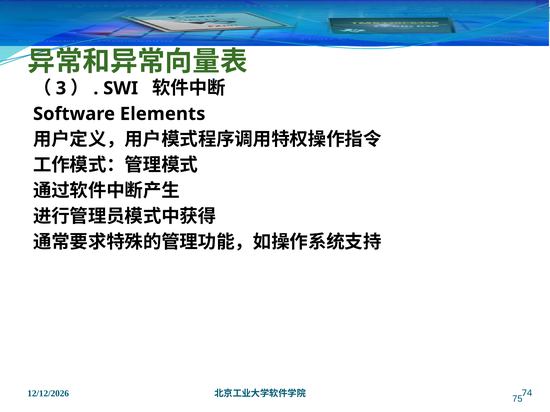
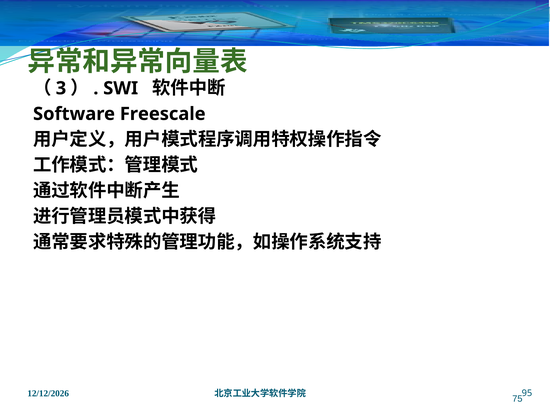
Elements: Elements -> Freescale (163, 114)
74: 74 -> 95 (527, 394)
